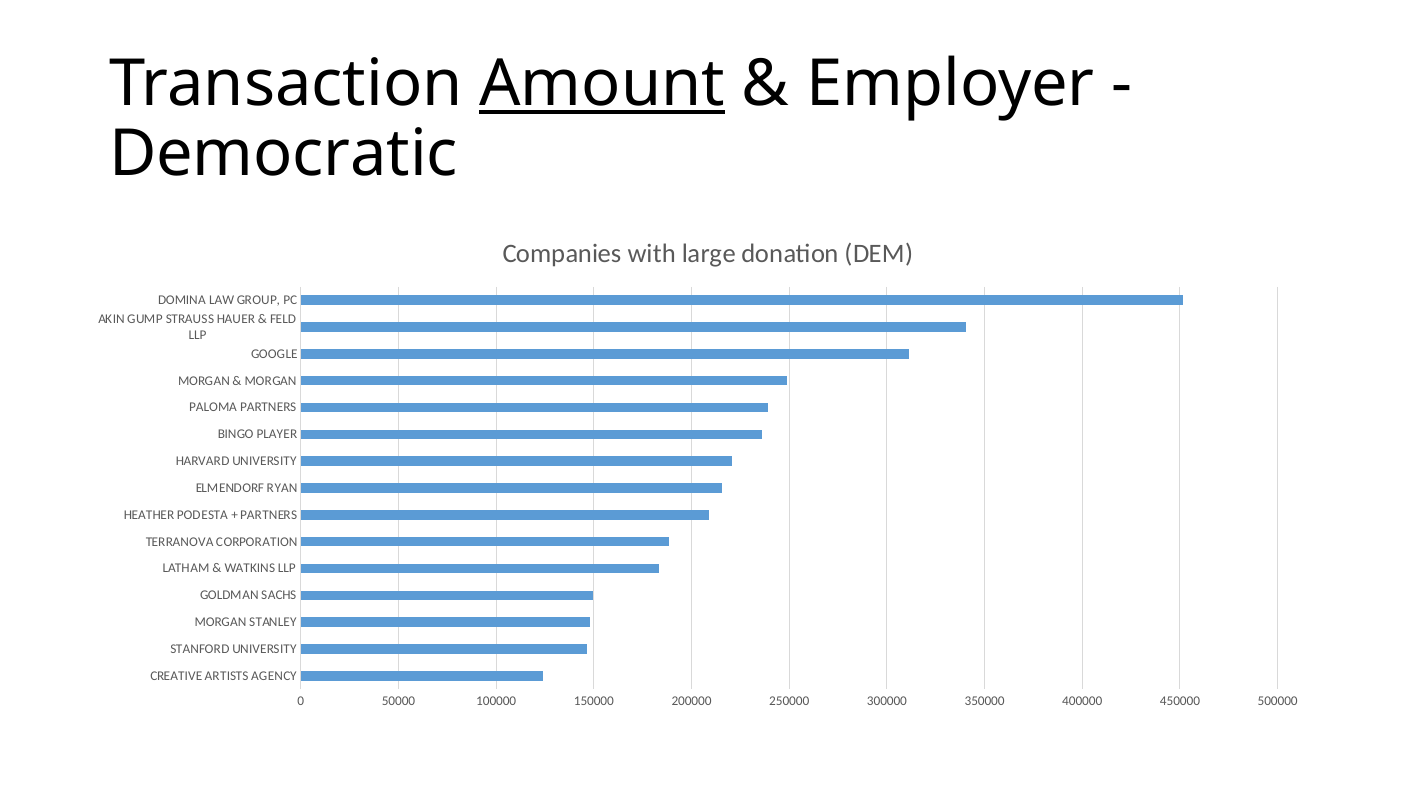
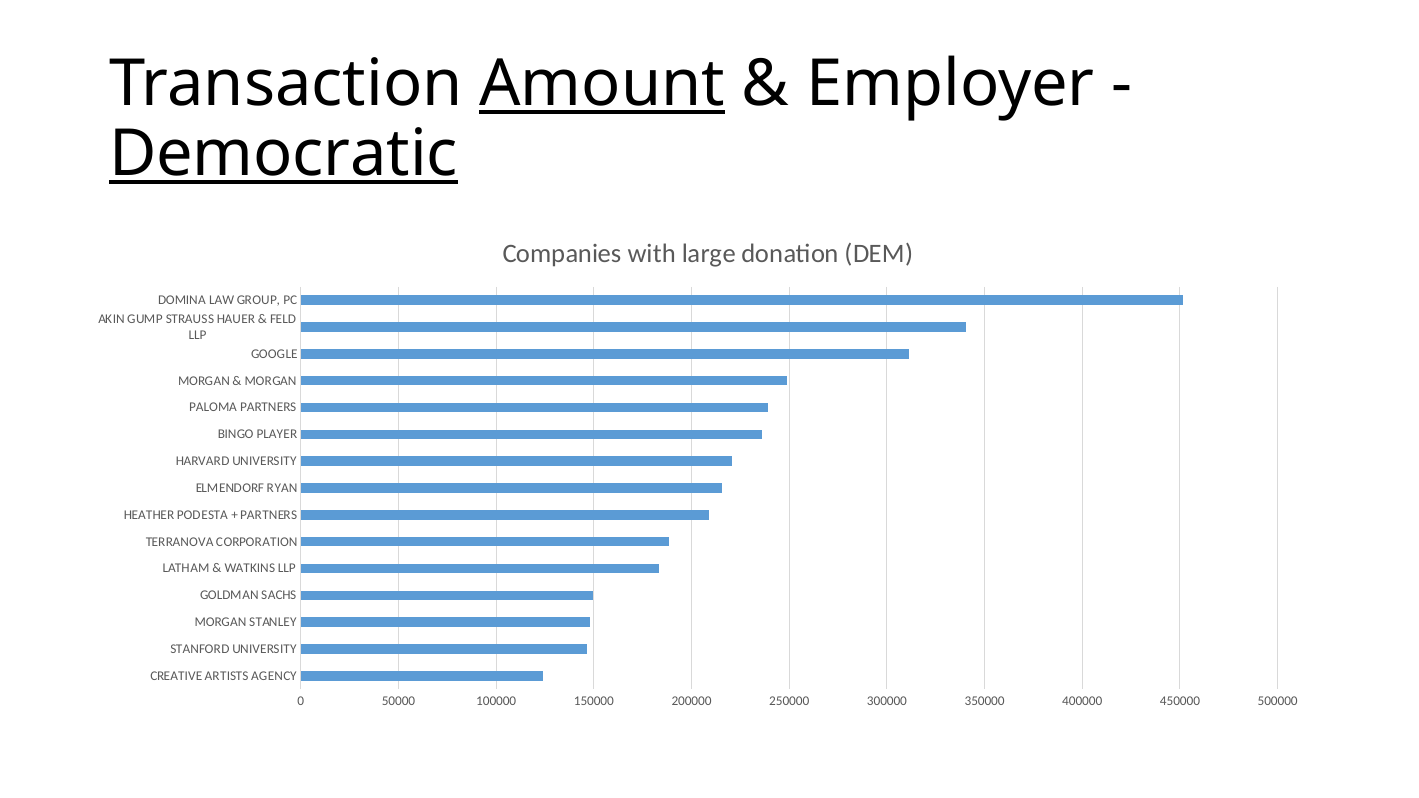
Democratic underline: none -> present (284, 154)
